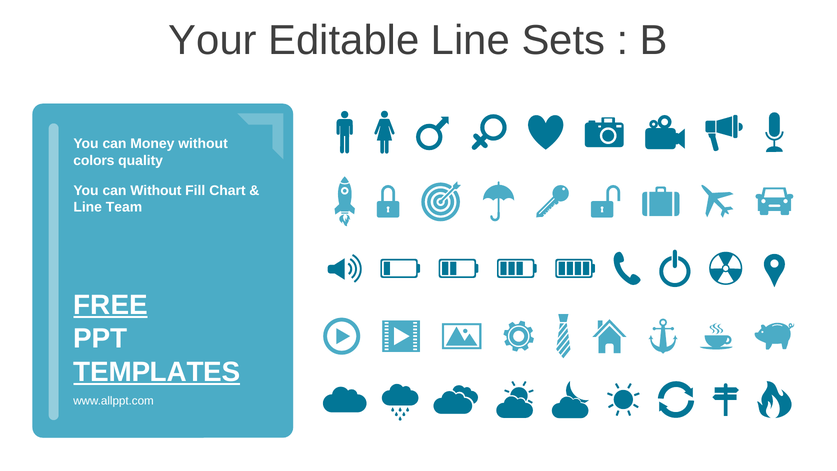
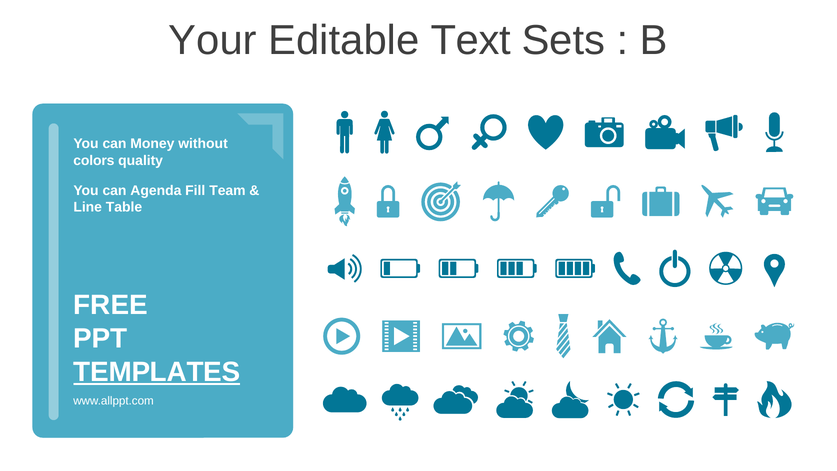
Editable Line: Line -> Text (471, 41)
can Without: Without -> Agenda (156, 191)
Chart: Chart -> Team (227, 191)
Team: Team -> Table (124, 207)
FREE underline: present -> none (111, 305)
